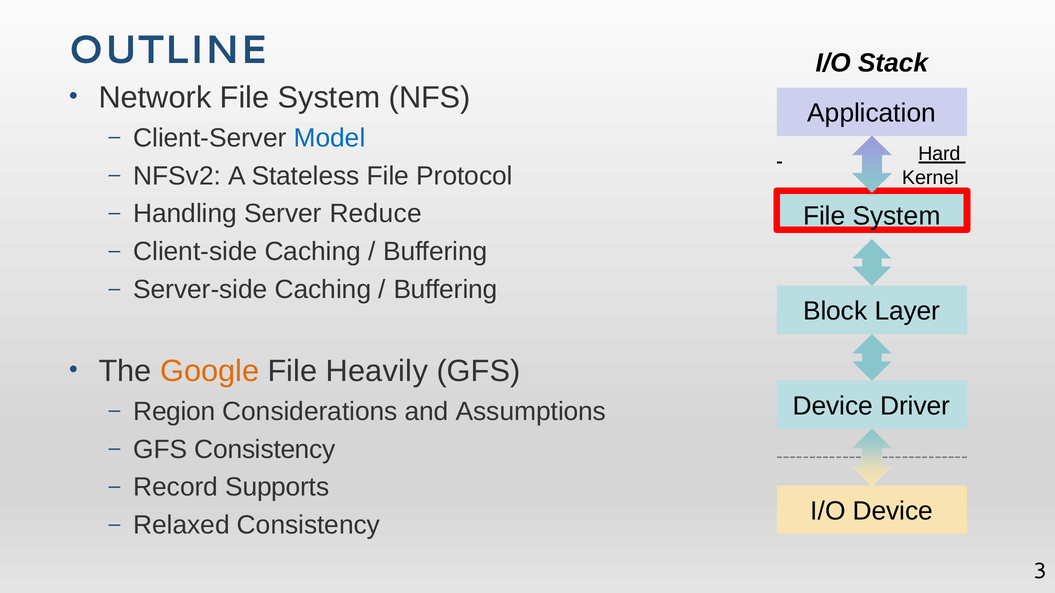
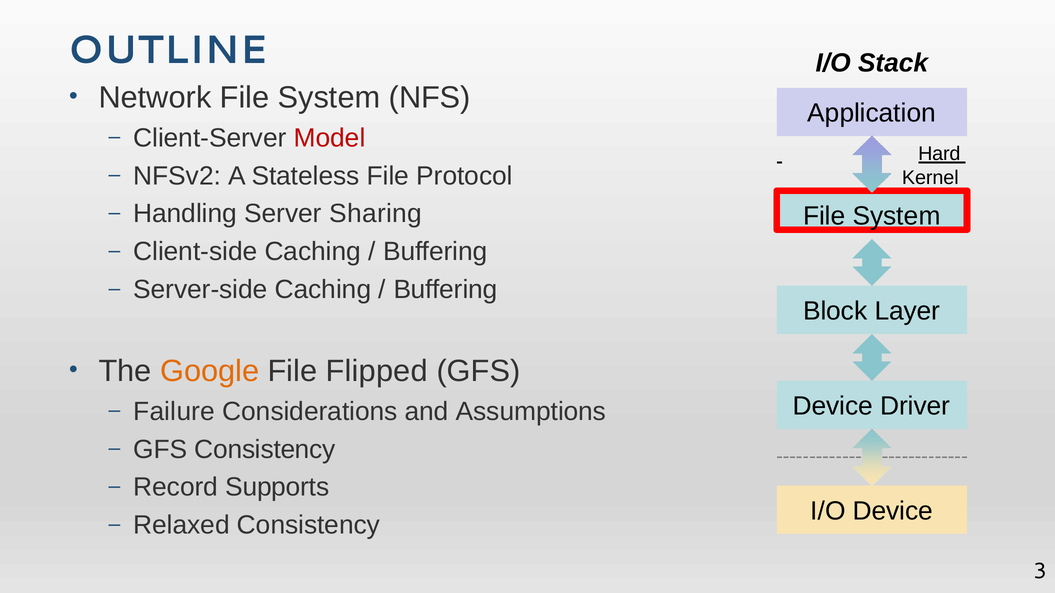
Model colour: blue -> red (330, 138)
Reduce: Reduce -> Sharing (376, 214)
Heavily: Heavily -> Flipped (377, 371)
Region: Region -> Failure (174, 412)
